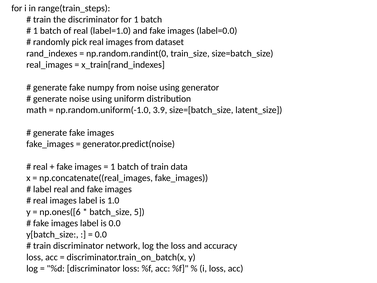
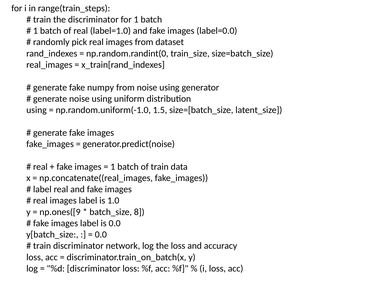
math: math -> using (37, 110)
3.9: 3.9 -> 1.5 (160, 110)
np.ones([6: np.ones([6 -> np.ones([9 (60, 212)
5: 5 -> 8 (139, 212)
